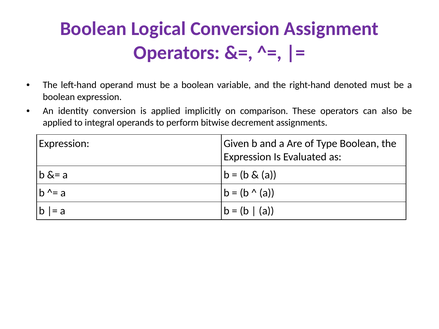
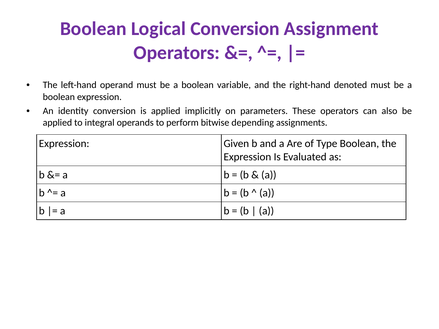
comparison: comparison -> parameters (264, 111)
decrement: decrement -> depending (253, 123)
